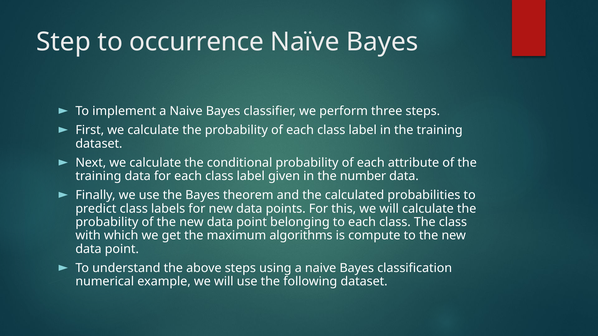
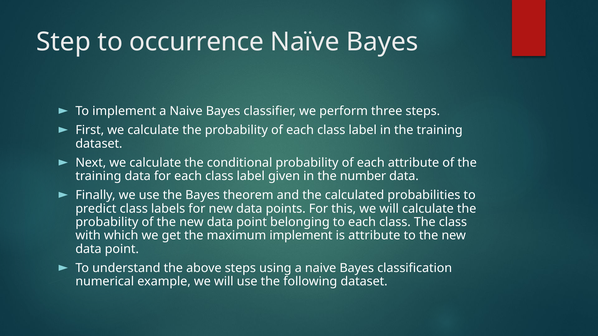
maximum algorithms: algorithms -> implement (301, 236)
is compute: compute -> attribute (374, 236)
